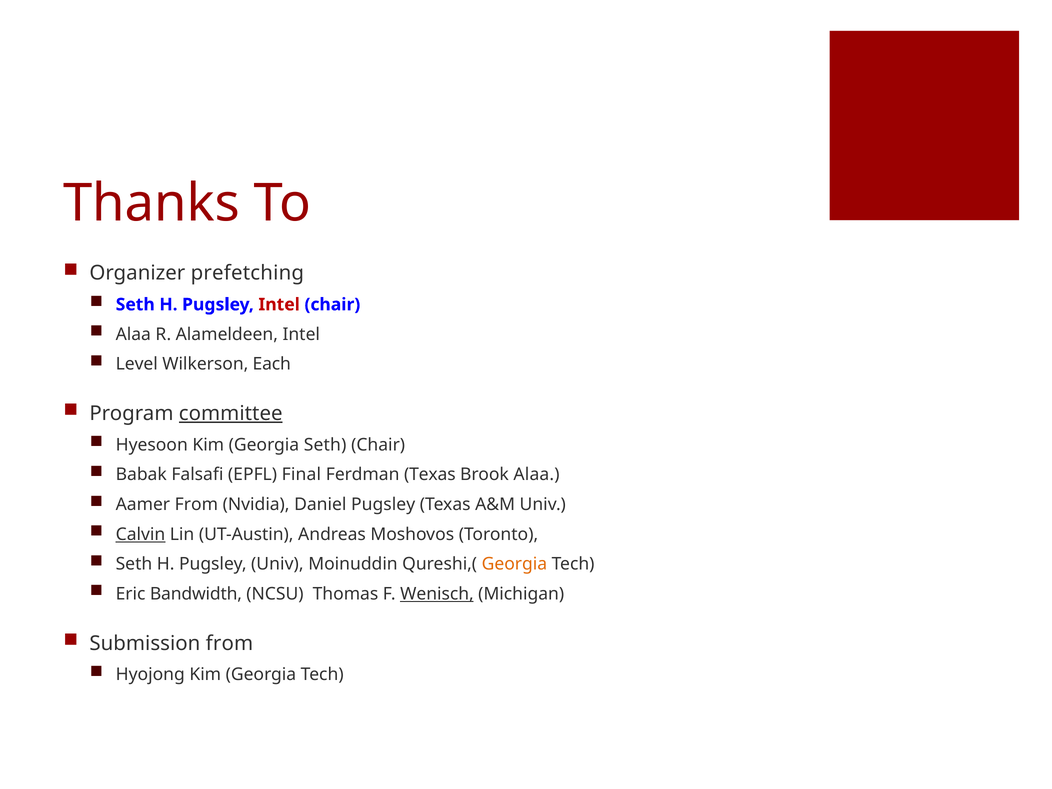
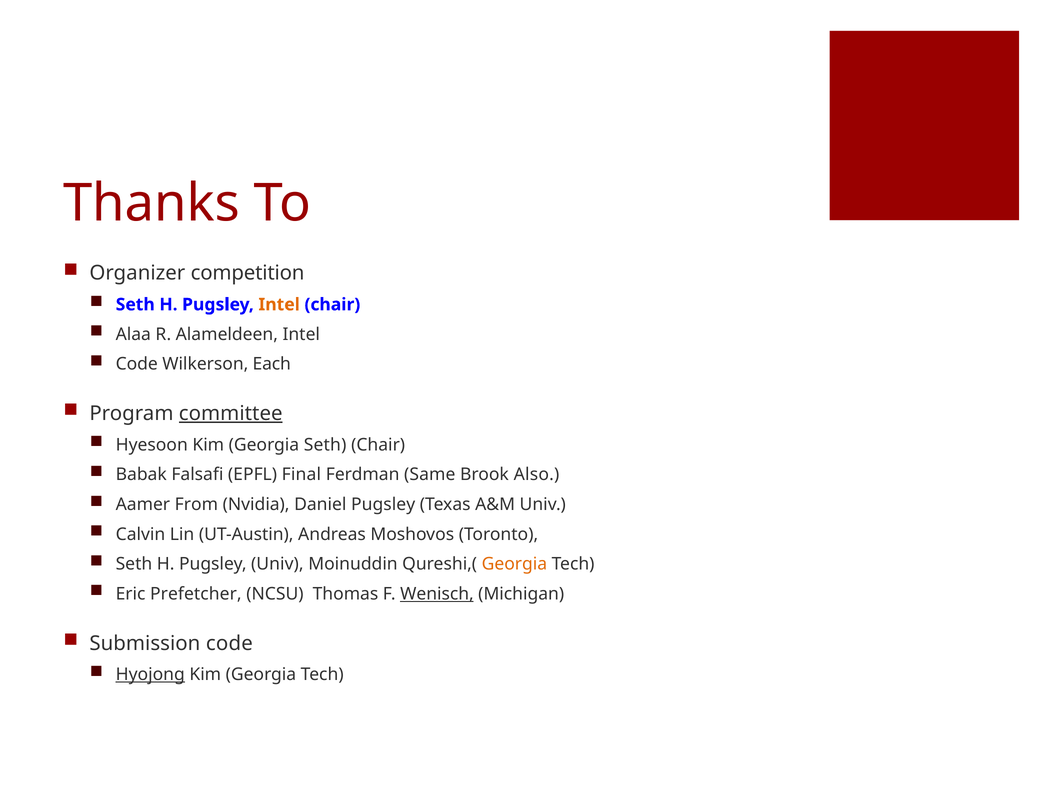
prefetching: prefetching -> competition (248, 273)
Intel colour: red -> orange (279, 305)
Level: Level -> Code (137, 364)
Ferdman Texas: Texas -> Same (430, 475)
Brook Alaa: Alaa -> Also (537, 475)
Calvin underline: present -> none (141, 534)
Bandwidth: Bandwidth -> Prefetcher (196, 594)
Submission from: from -> code (229, 643)
Hyojong underline: none -> present (150, 675)
